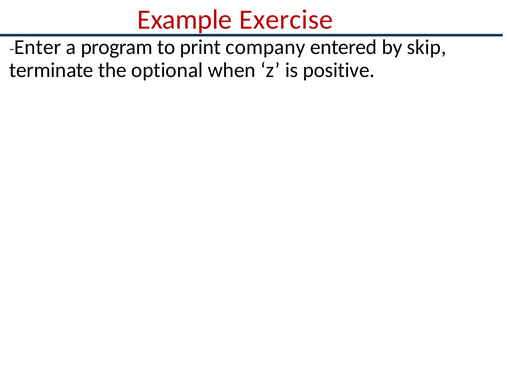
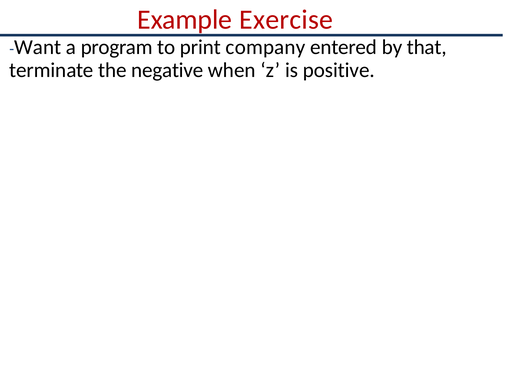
Enter: Enter -> Want (38, 47)
skip: skip -> that (427, 47)
optional: optional -> negative (167, 70)
